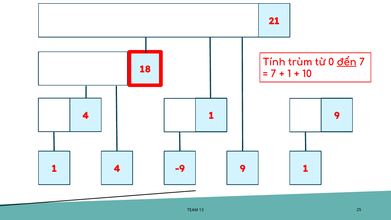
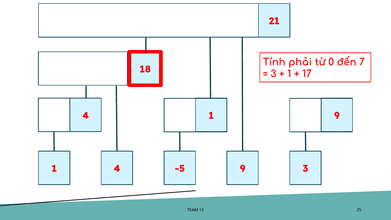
trùm: trùm -> phải (300, 62)
đến underline: present -> none (347, 62)
7: 7 -> 3 (273, 74)
10: 10 -> 17 (307, 74)
-9: -9 -> -5 (180, 169)
1: 1 -> 3 (305, 169)
